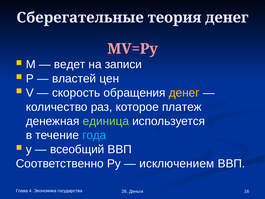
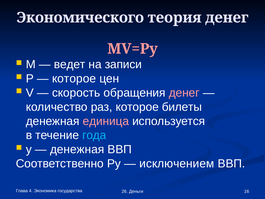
Сберегательные: Сберегательные -> Экономического (80, 18)
властей: властей -> которое (74, 79)
денег colour: yellow -> pink (184, 93)
платеж: платеж -> билеты (182, 107)
единица colour: light green -> pink (106, 121)
всеобщий: всеобщий -> денежная (77, 149)
